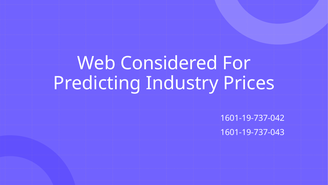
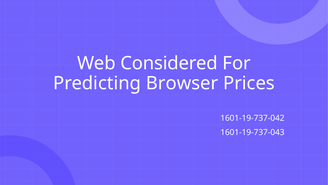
Industry: Industry -> Browser (182, 83)
